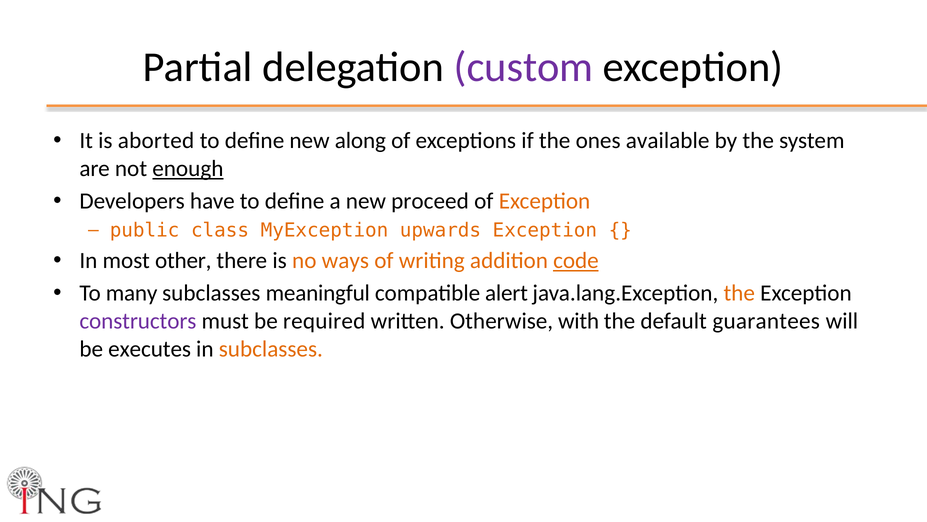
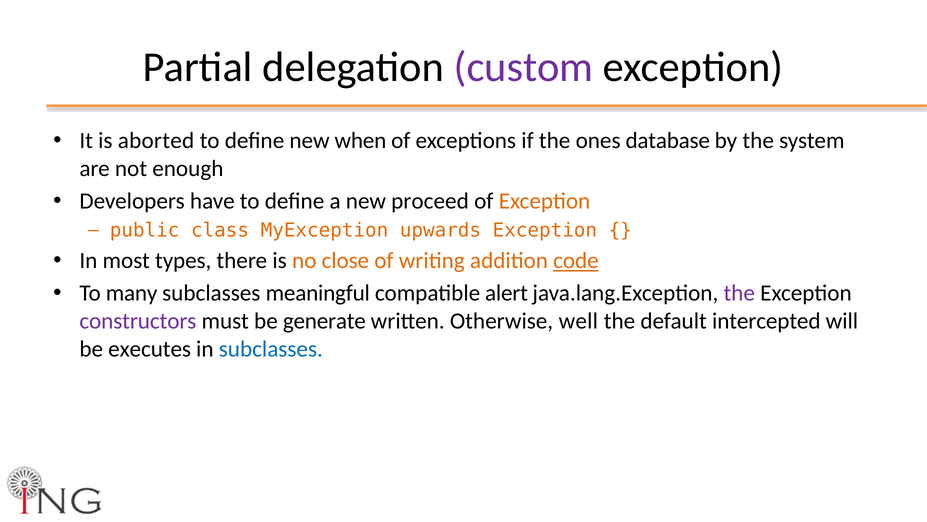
along: along -> when (360, 141)
available: available -> database (668, 141)
enough underline: present -> none (188, 168)
other: other -> types (183, 260)
ways: ways -> close (345, 260)
the colour: orange -> purple (739, 293)
required: required -> generate (324, 321)
with: with -> well (578, 321)
guarantees: guarantees -> intercepted (766, 321)
subclasses colour: orange -> blue (271, 348)
